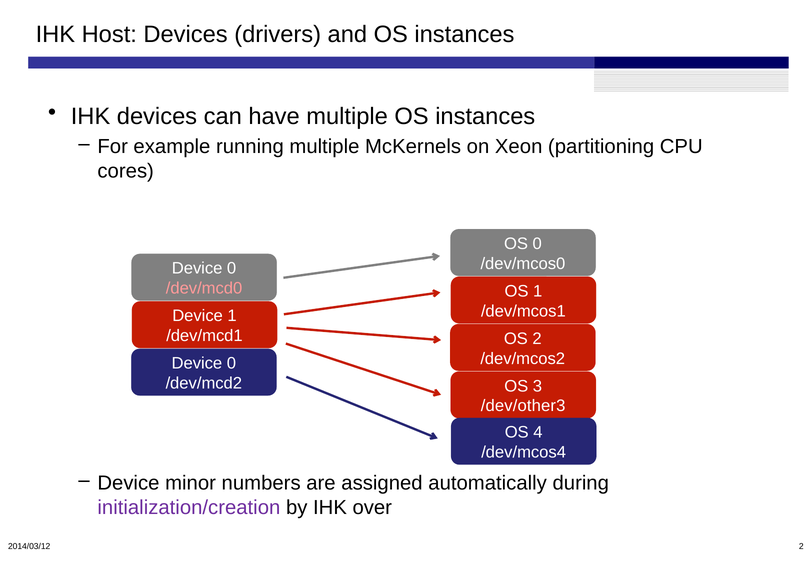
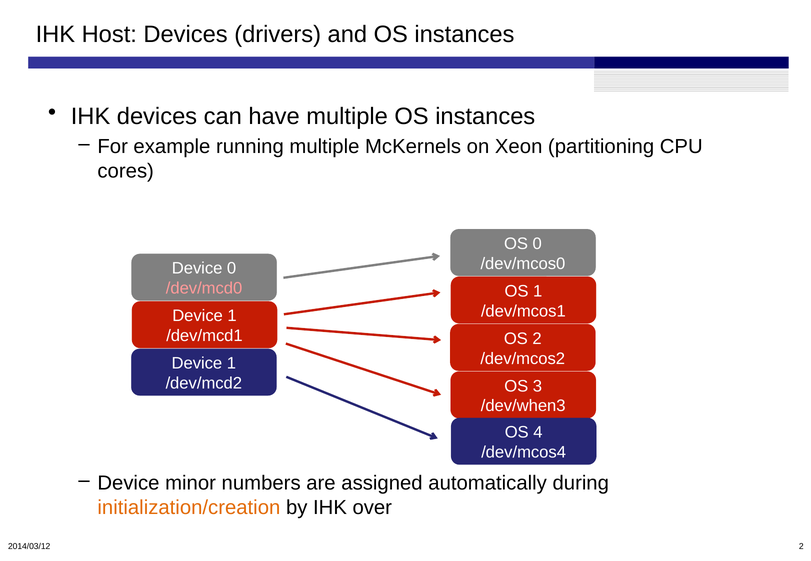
0: 0 -> 1 (231, 364)
/dev/other3: /dev/other3 -> /dev/when3 (523, 406)
initialization/creation colour: purple -> orange (189, 508)
